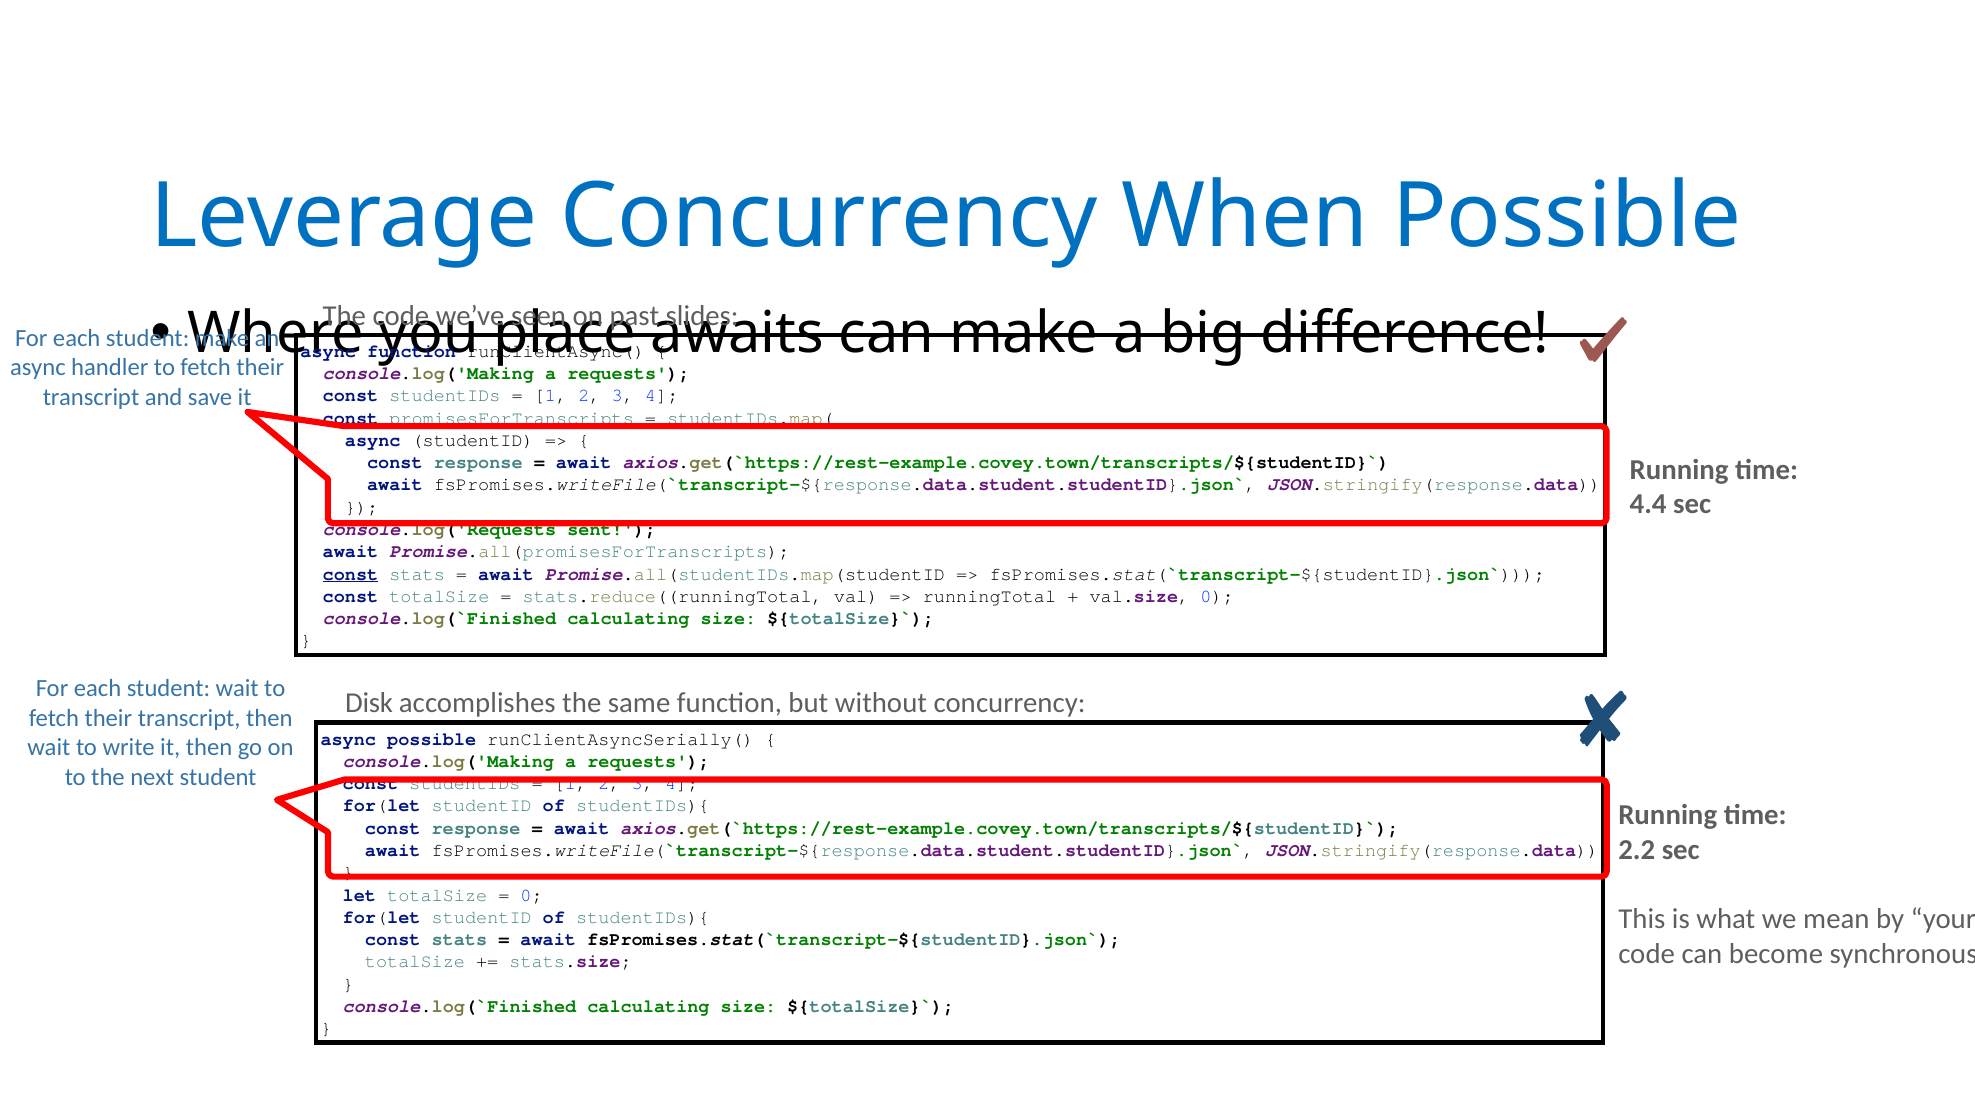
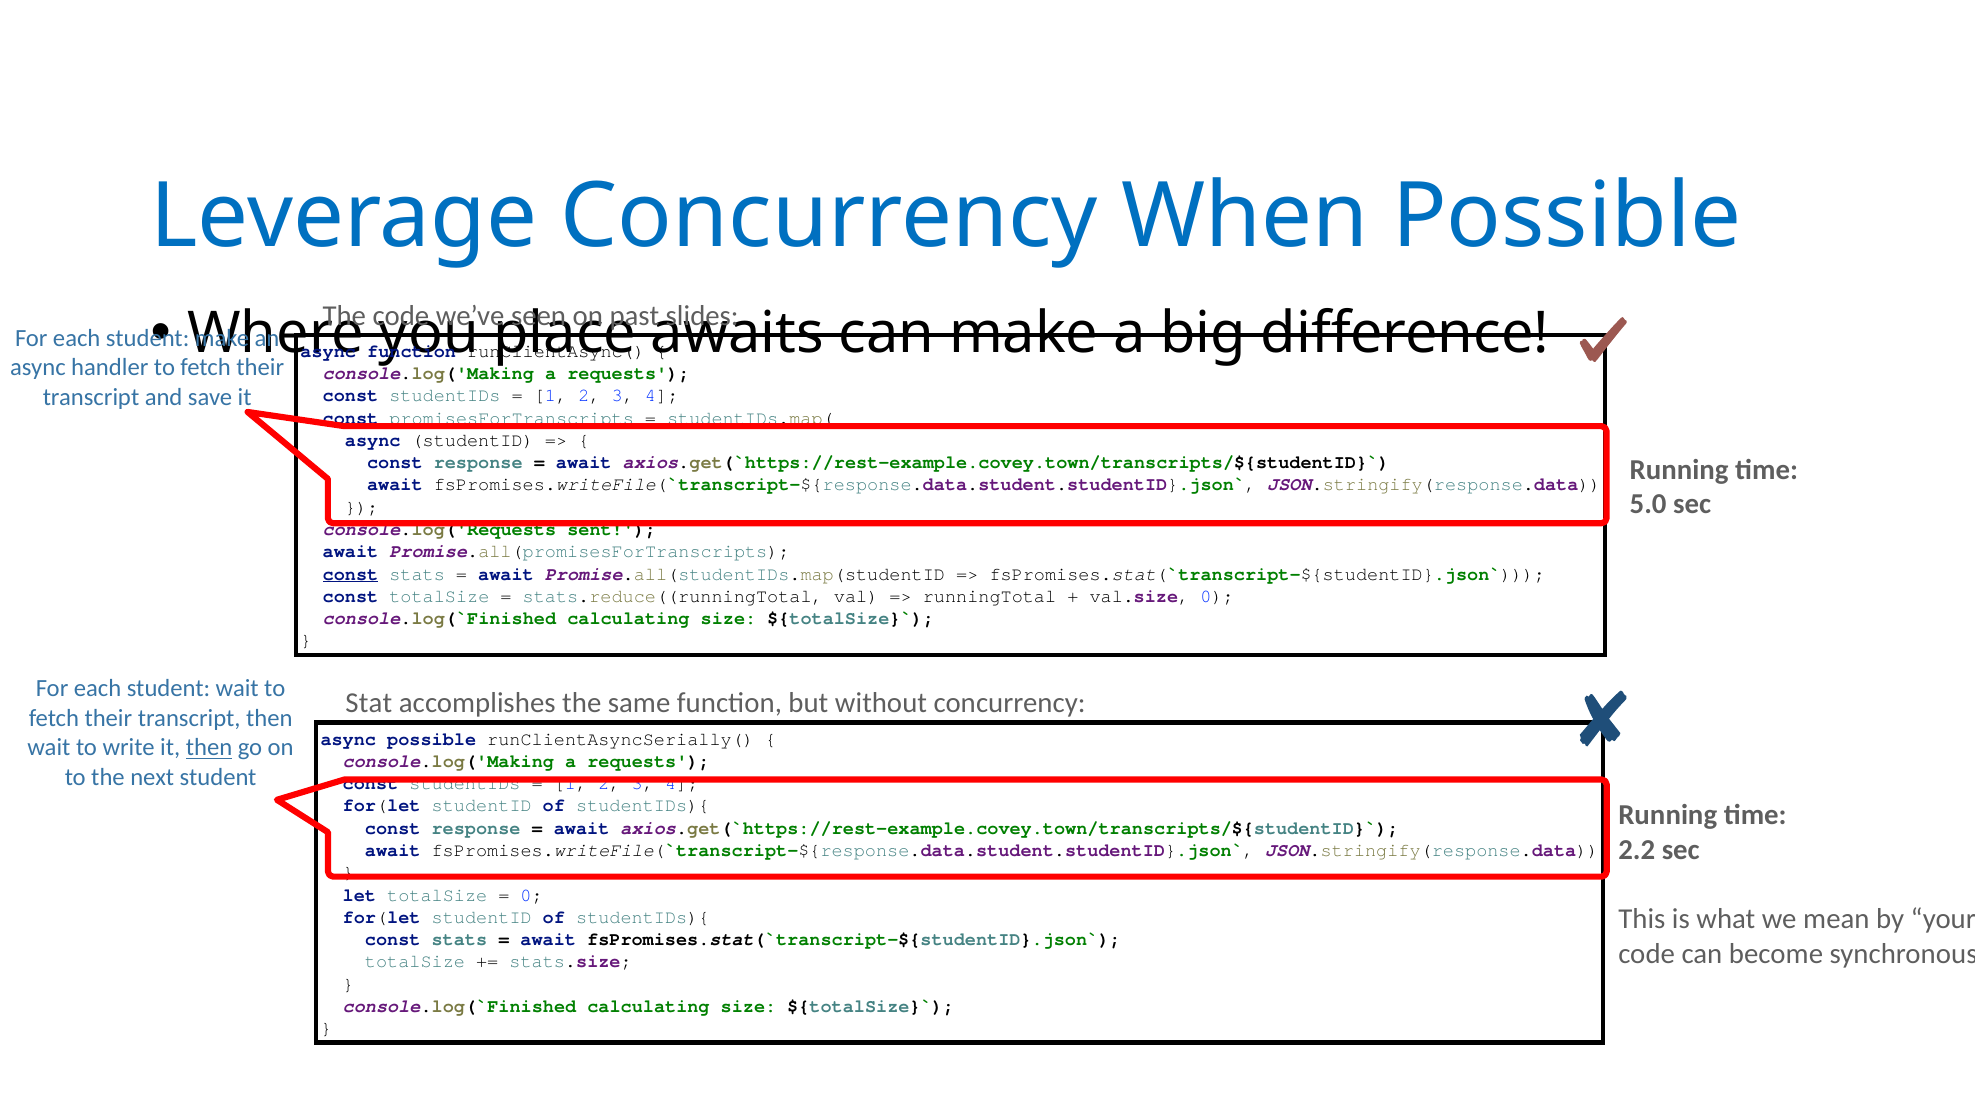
4.4: 4.4 -> 5.0 (1648, 504)
Disk: Disk -> Stat (369, 703)
then underline: none -> present (209, 748)
